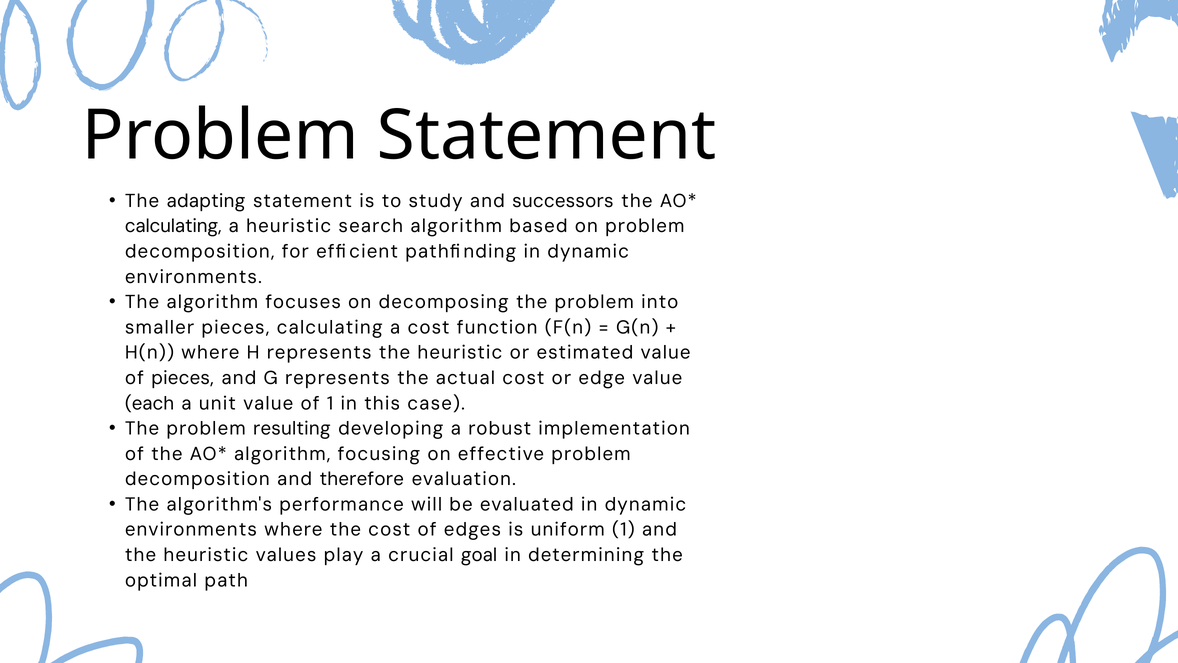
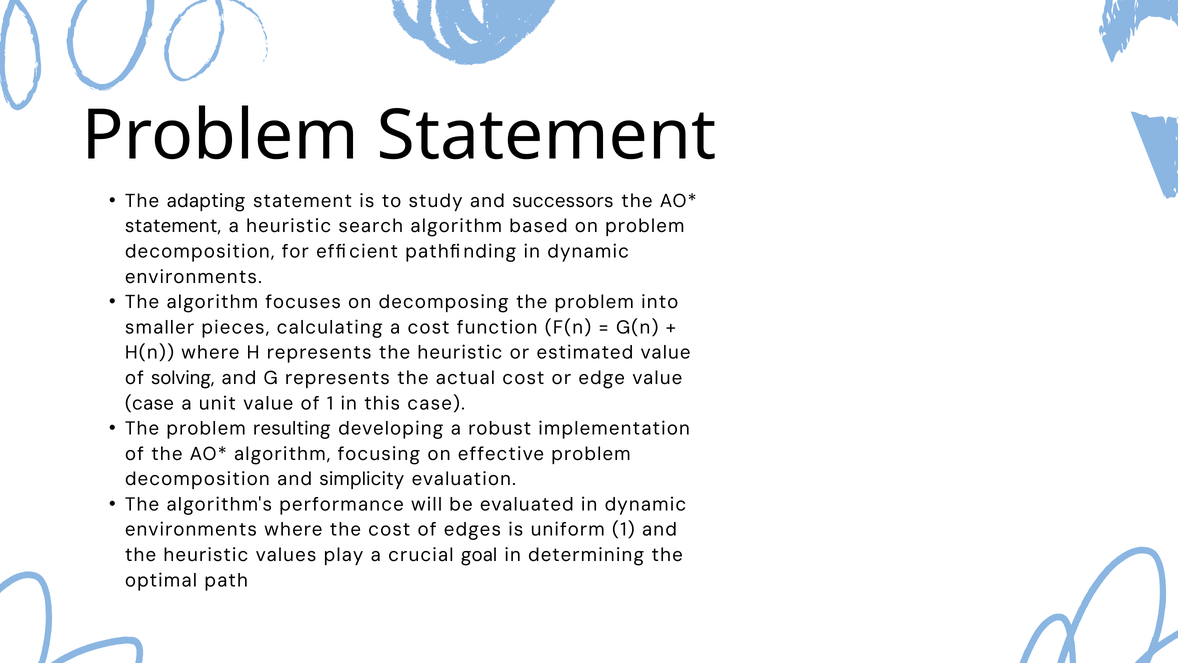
calculating: calculating -> statement (173, 226)
of pieces: pieces -> solving (183, 378)
each: each -> case (149, 403)
therefore: therefore -> simplicity (362, 479)
